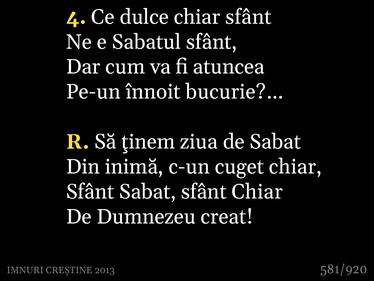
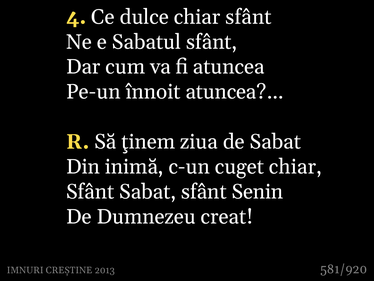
bucurie?…: bucurie?… -> atuncea?… (234, 92)
sfânt Chiar: Chiar -> Senin (257, 191)
